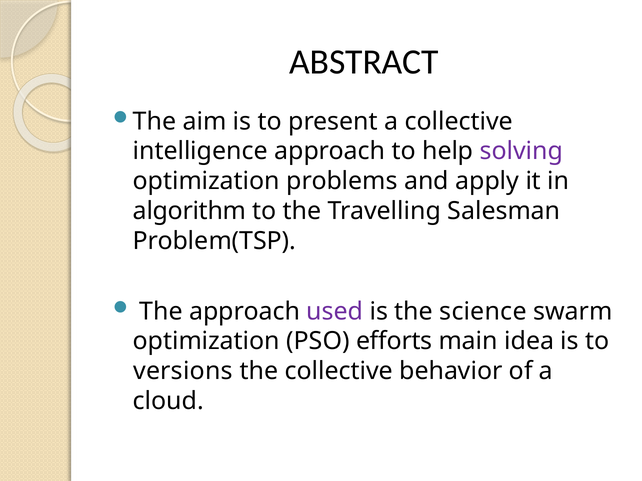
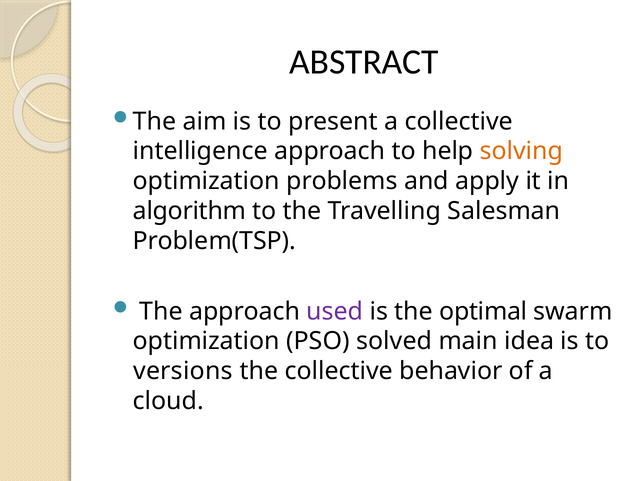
solving colour: purple -> orange (521, 151)
science: science -> optimal (483, 312)
efforts: efforts -> solved (394, 342)
